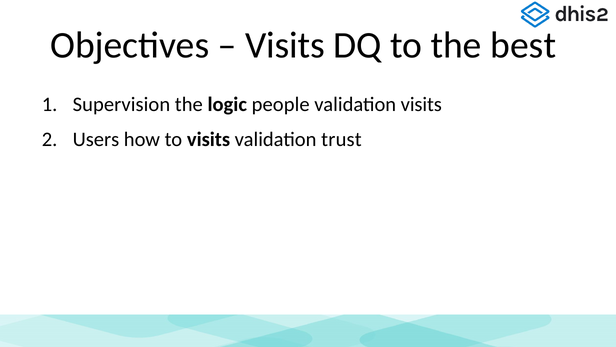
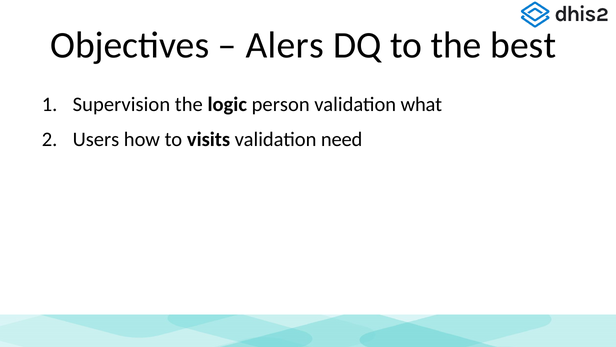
Visits: Visits -> Alers (285, 45)
people: people -> person (281, 104)
validation visits: visits -> what (421, 104)
trust: trust -> need (342, 139)
